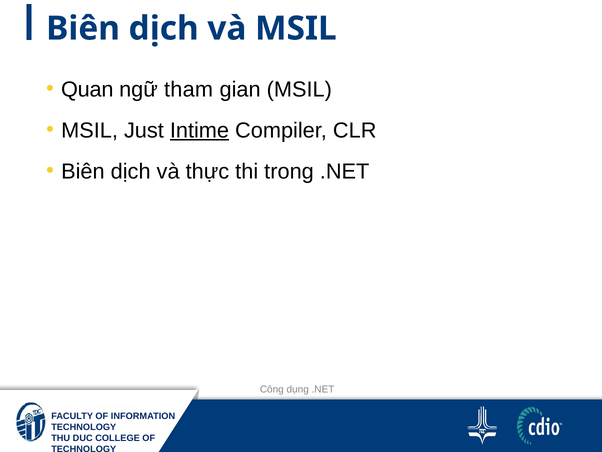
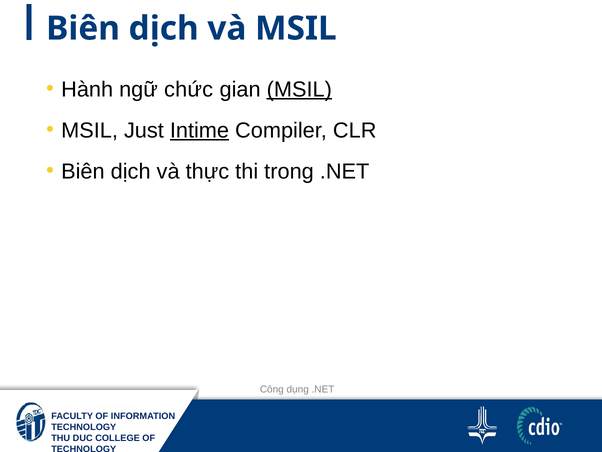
Quan: Quan -> Hành (87, 89)
tham: tham -> chức (189, 89)
MSIL underline: none -> present (299, 89)
